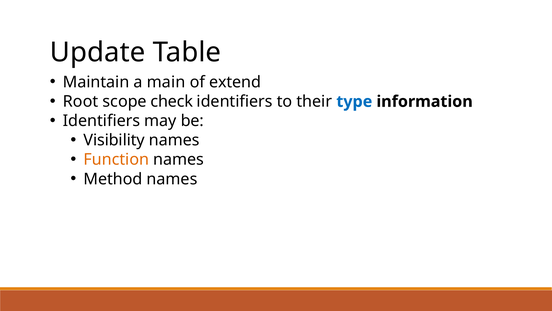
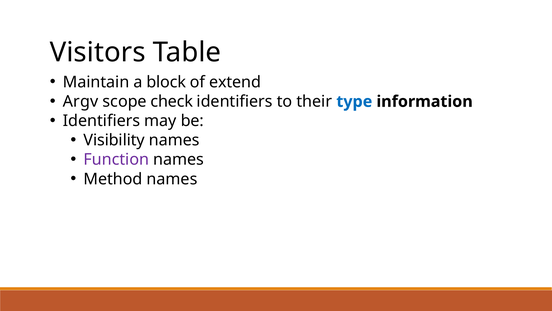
Update: Update -> Visitors (98, 52)
main: main -> block (166, 82)
Root: Root -> Argv (81, 101)
Function colour: orange -> purple (116, 159)
